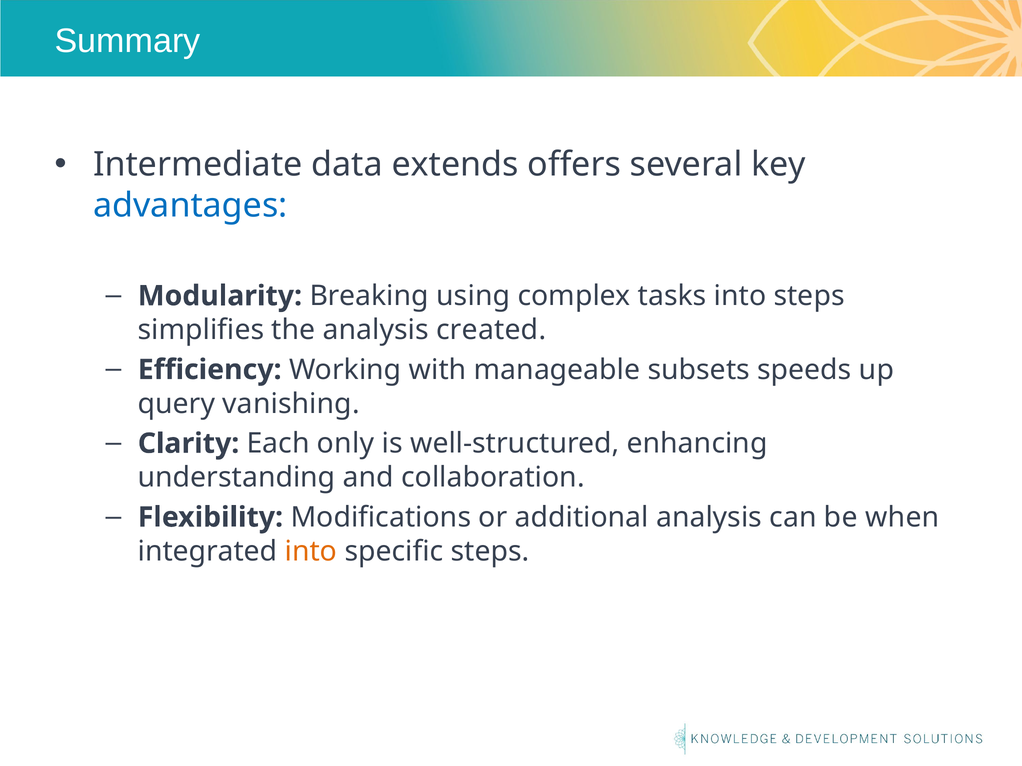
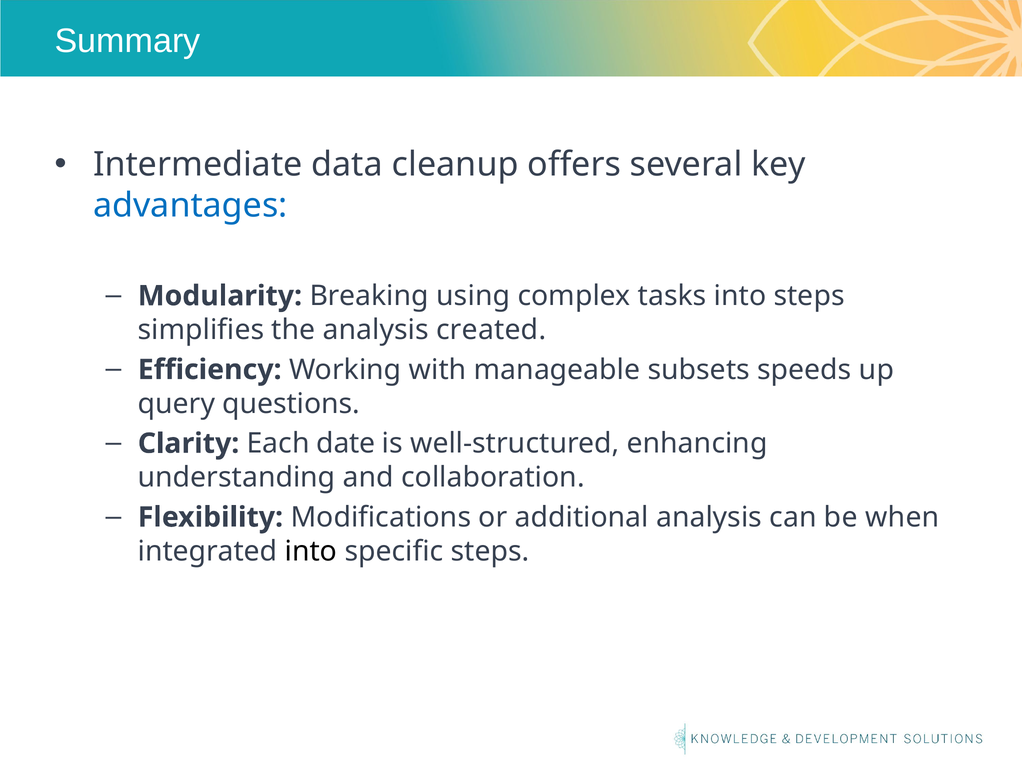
extends: extends -> cleanup (455, 165)
vanishing: vanishing -> questions (291, 404)
only: only -> date (346, 444)
into colour: orange -> black (311, 552)
